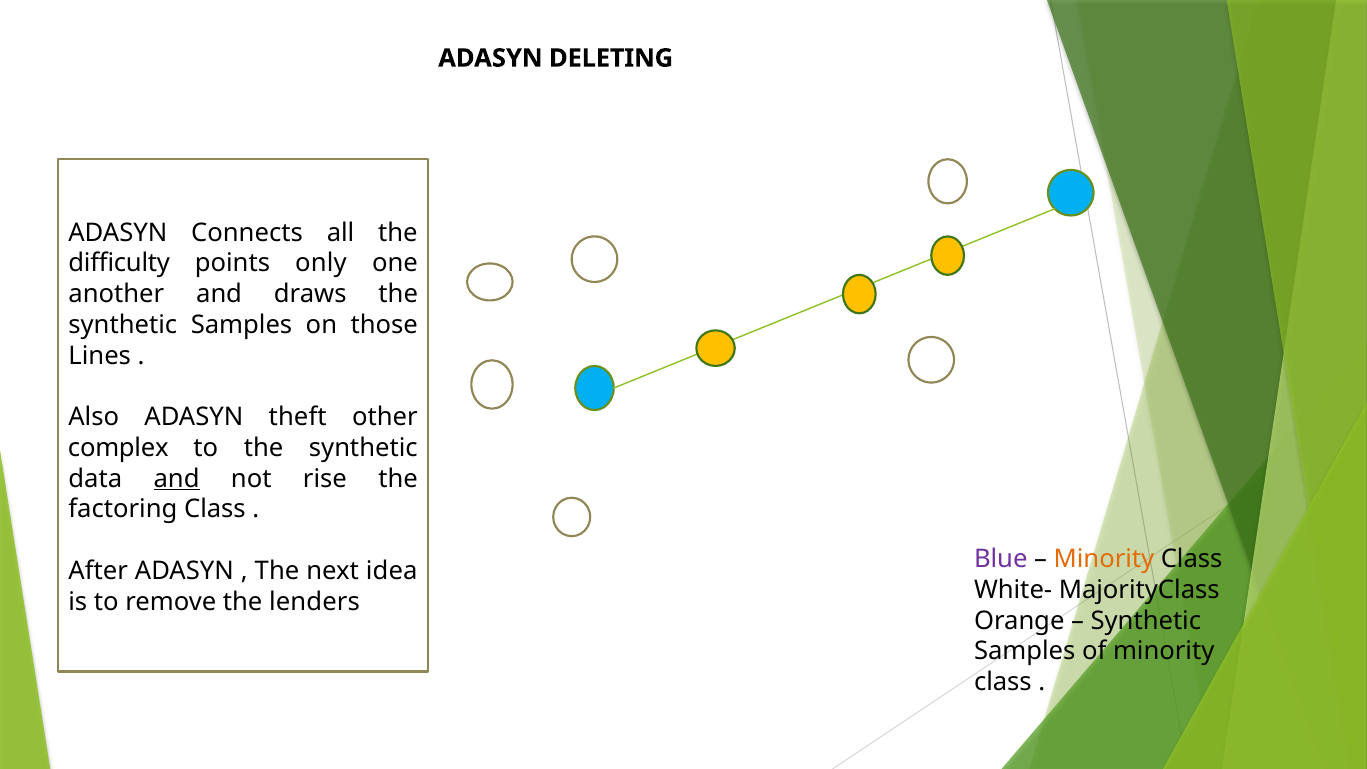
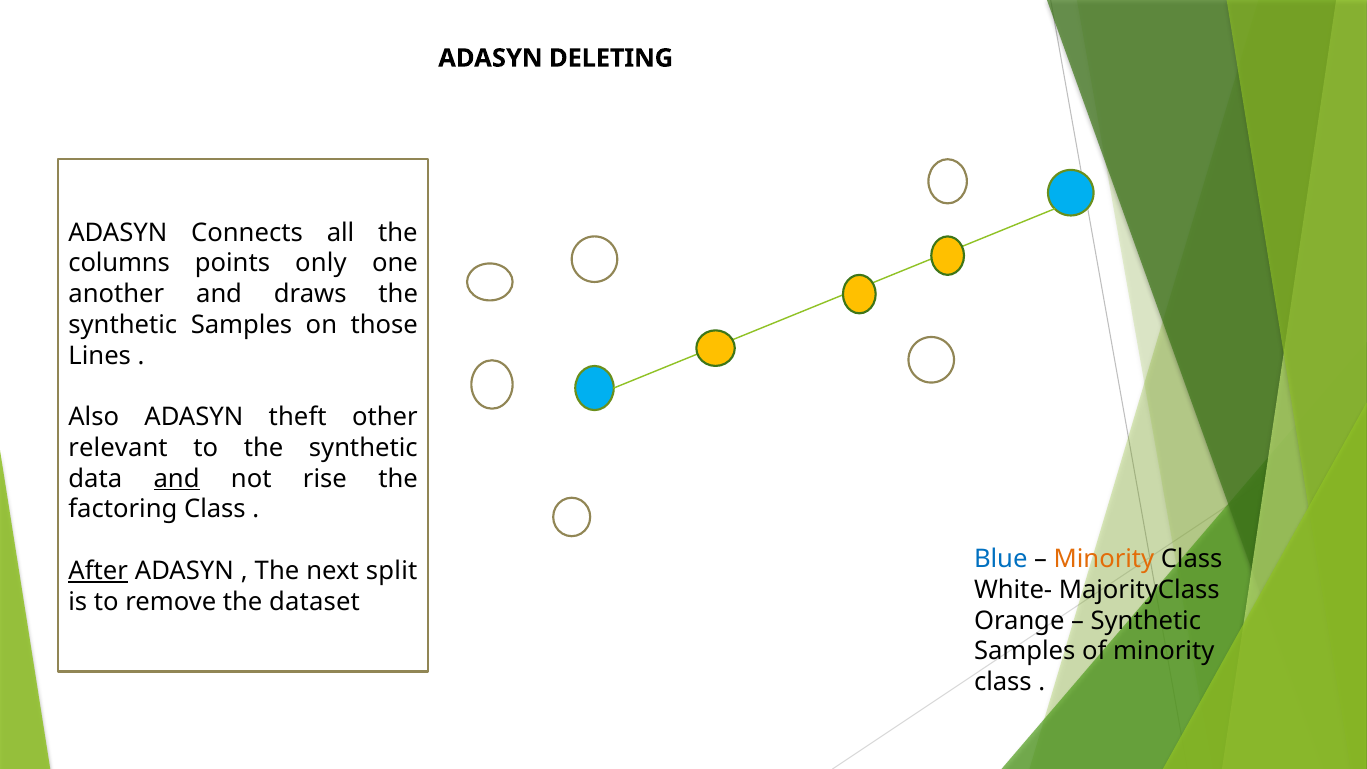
difficulty: difficulty -> columns (119, 263)
complex: complex -> relevant (118, 448)
Blue colour: purple -> blue (1001, 559)
After underline: none -> present (98, 571)
idea: idea -> split (392, 571)
lenders: lenders -> dataset (315, 602)
